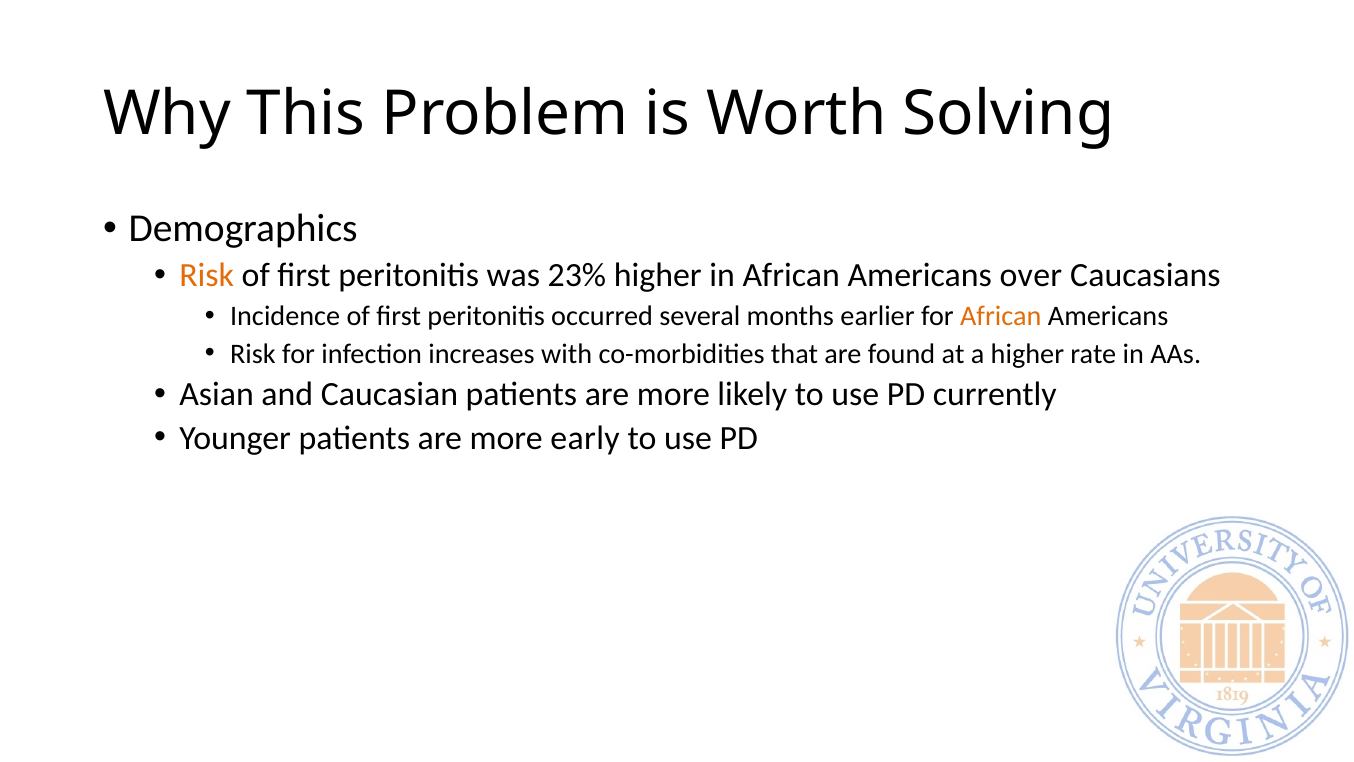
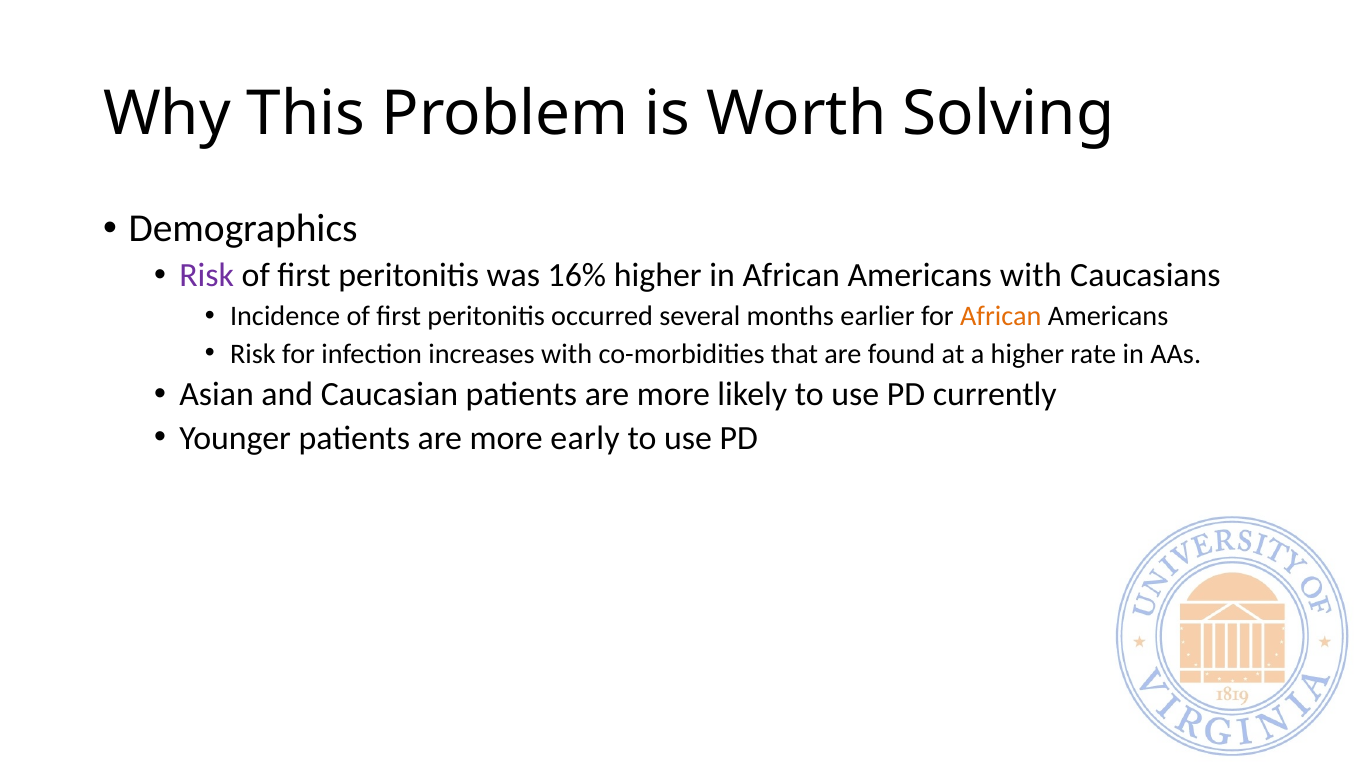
Risk colour: orange -> purple (207, 276)
23%: 23% -> 16% (577, 276)
Americans over: over -> with (1031, 276)
